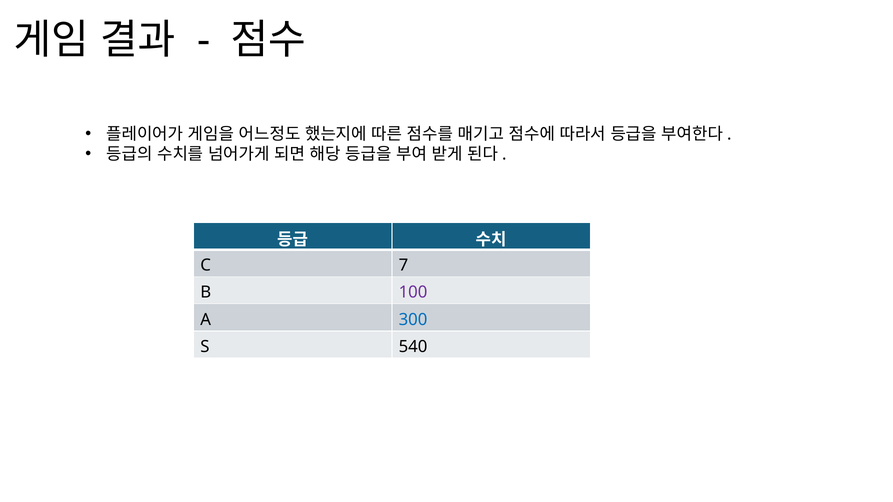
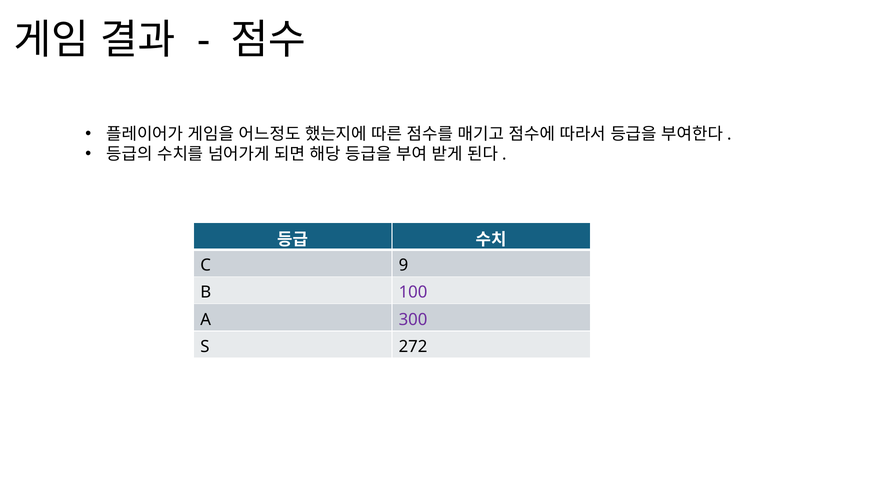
7: 7 -> 9 (403, 265)
300 colour: blue -> purple (413, 320)
540: 540 -> 272 (413, 347)
